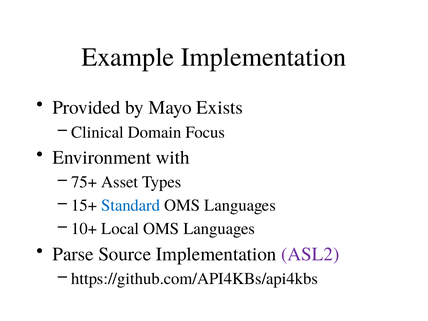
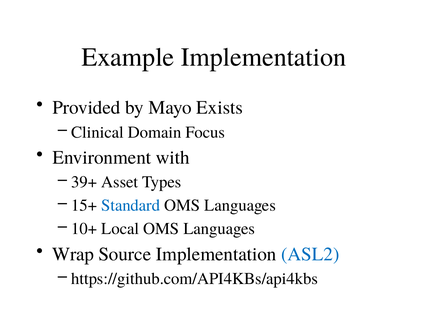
75+: 75+ -> 39+ (84, 182)
Parse: Parse -> Wrap (73, 254)
ASL2 colour: purple -> blue (310, 254)
